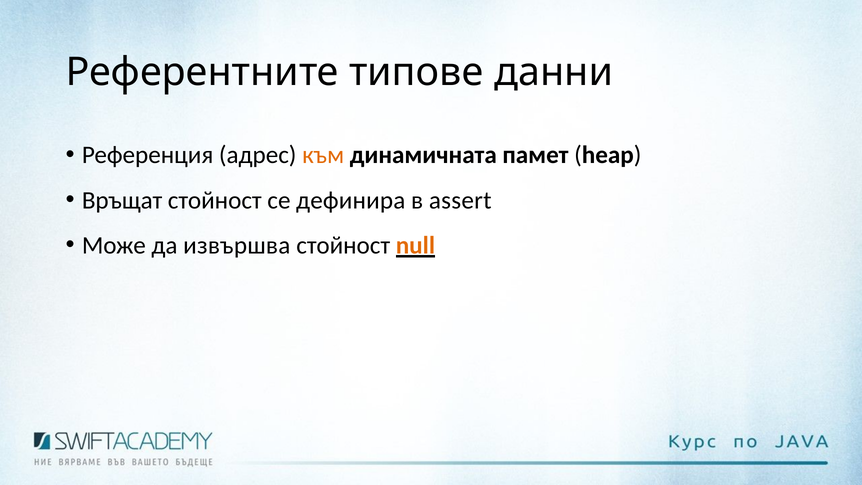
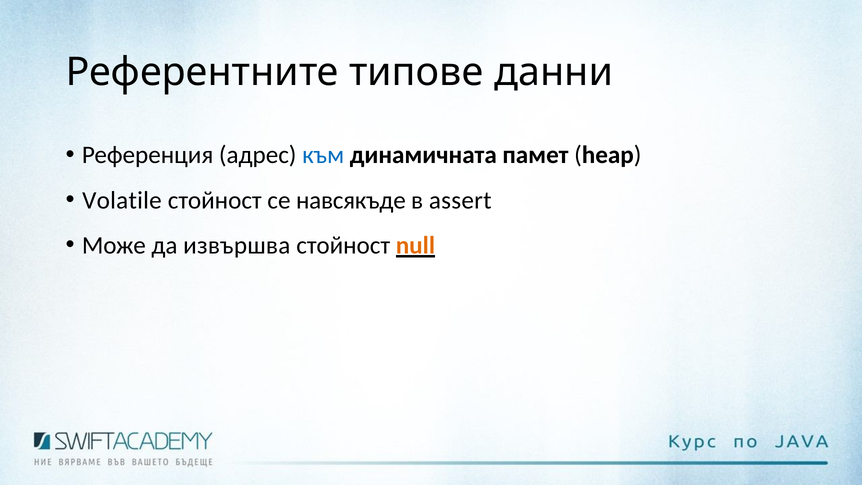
към colour: orange -> blue (323, 155)
Връщат: Връщат -> Volatile (122, 200)
дефинира: дефинира -> навсякъде (351, 200)
